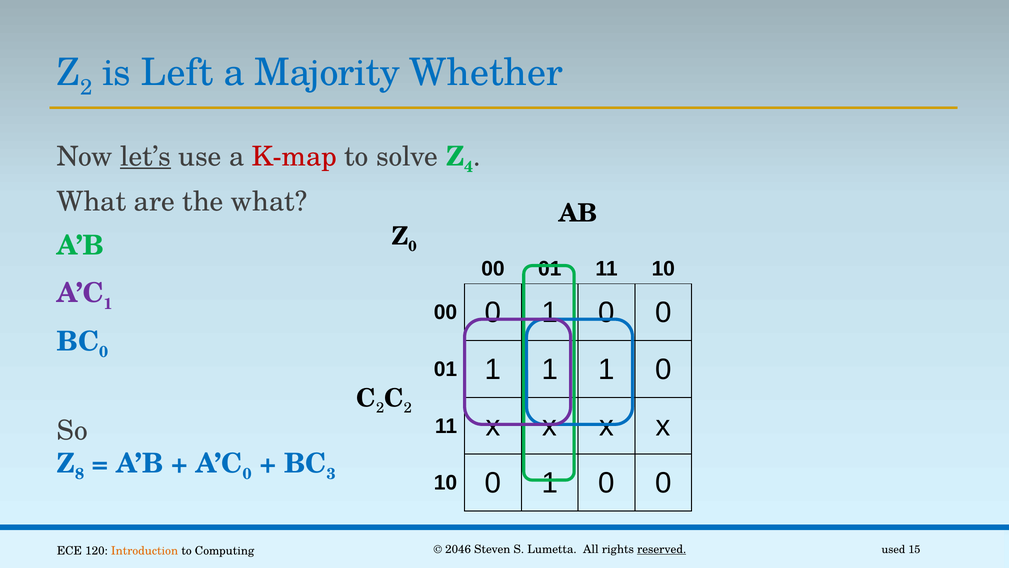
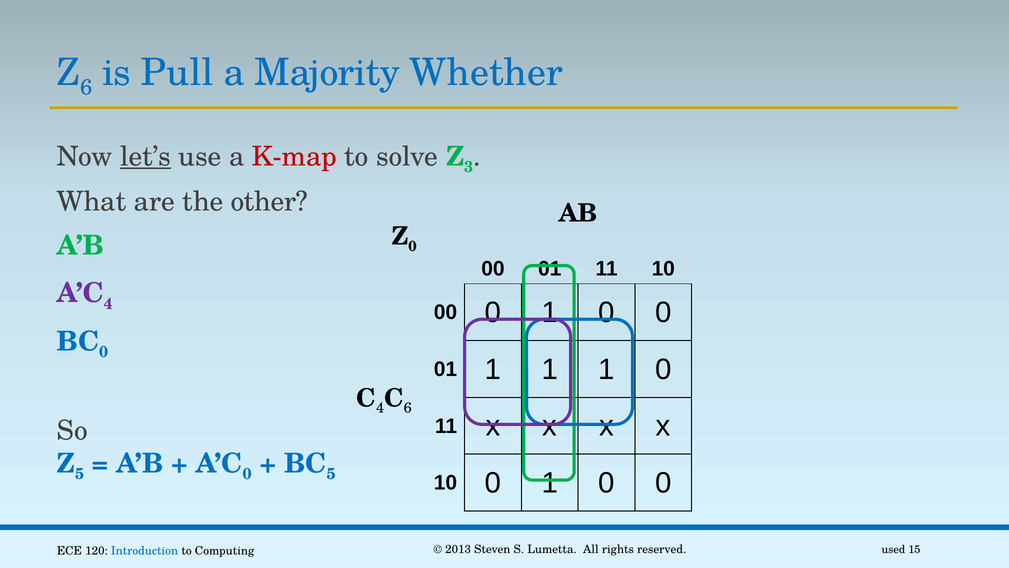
2: 2 -> 6 (86, 87)
Left: Left -> Pull (177, 73)
4: 4 -> 3 (469, 167)
the what: what -> other (269, 202)
1: 1 -> 4 (109, 304)
2: 2 -> 4 (380, 408)
2: 2 -> 6 (408, 408)
8: 8 -> 5 (80, 474)
3: 3 -> 5 (331, 474)
2046: 2046 -> 2013 (458, 549)
reserved underline: present -> none (662, 549)
Introduction colour: orange -> blue (145, 550)
